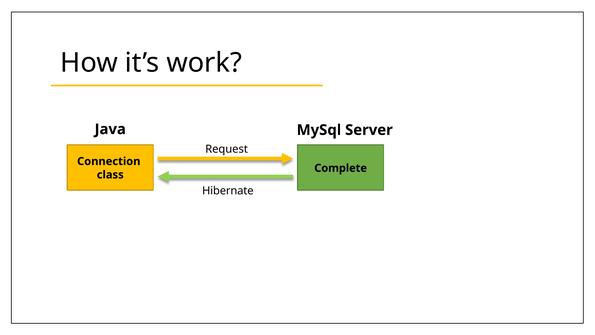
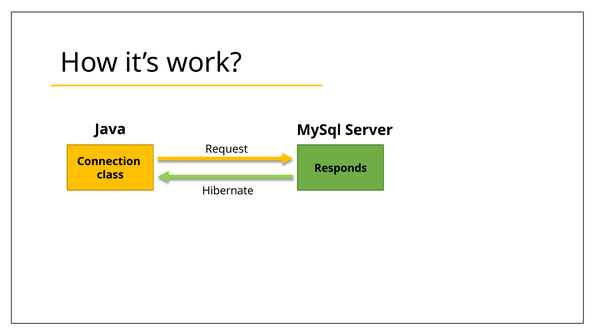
Complete: Complete -> Responds (341, 168)
